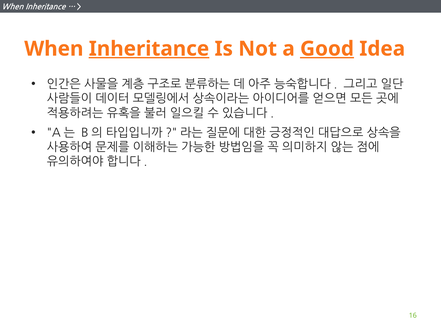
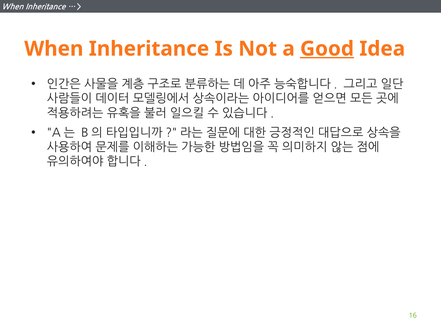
Inheritance underline: present -> none (149, 49)
